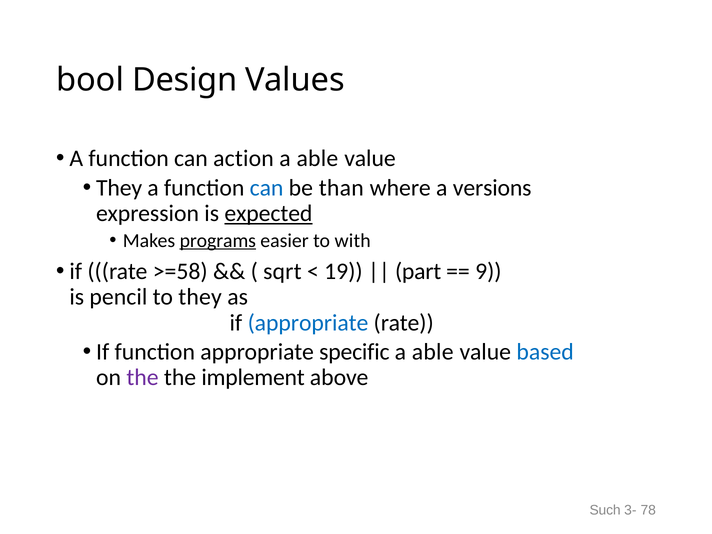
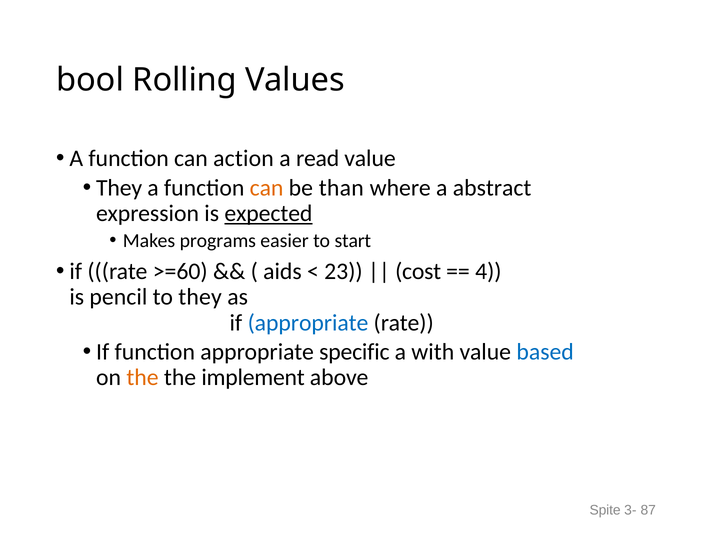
Design: Design -> Rolling (185, 80)
able: able -> read (318, 158)
can colour: blue -> orange (267, 188)
versions: versions -> abstract (492, 188)
programs underline: present -> none (218, 241)
with: with -> start (353, 241)
>=58: >=58 -> >=60 (180, 271)
sqrt: sqrt -> aids (282, 271)
19: 19 -> 23 (343, 271)
part: part -> cost (418, 271)
9: 9 -> 4 (488, 271)
able: able -> with (433, 352)
the colour: purple -> orange (143, 378)
Such: Such -> Spite (605, 510)
78: 78 -> 87 (648, 510)
